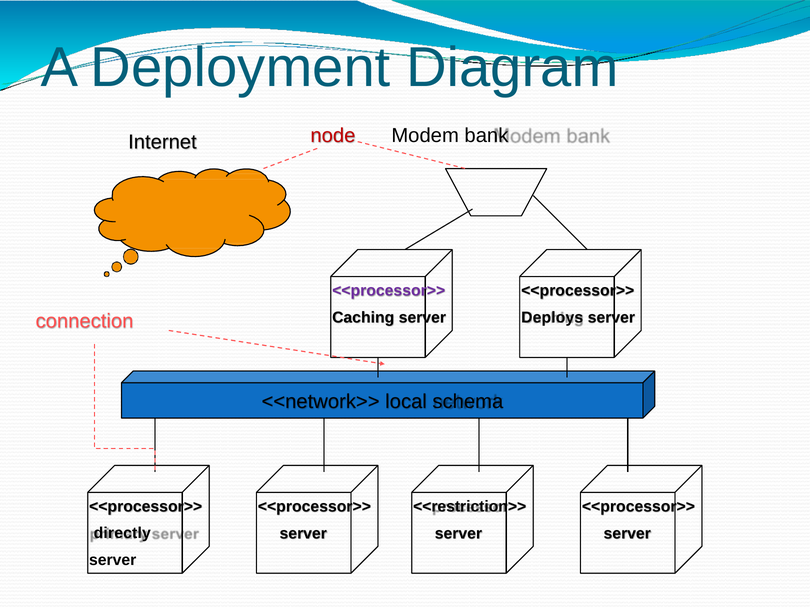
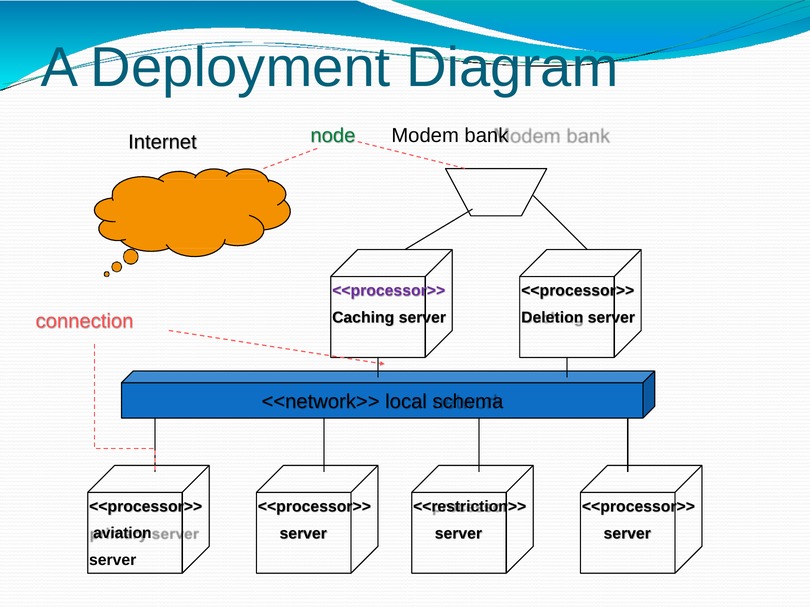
node colour: red -> green (333, 135)
Deploys: Deploys -> Deletion (552, 318)
directly: directly -> aviation (122, 534)
